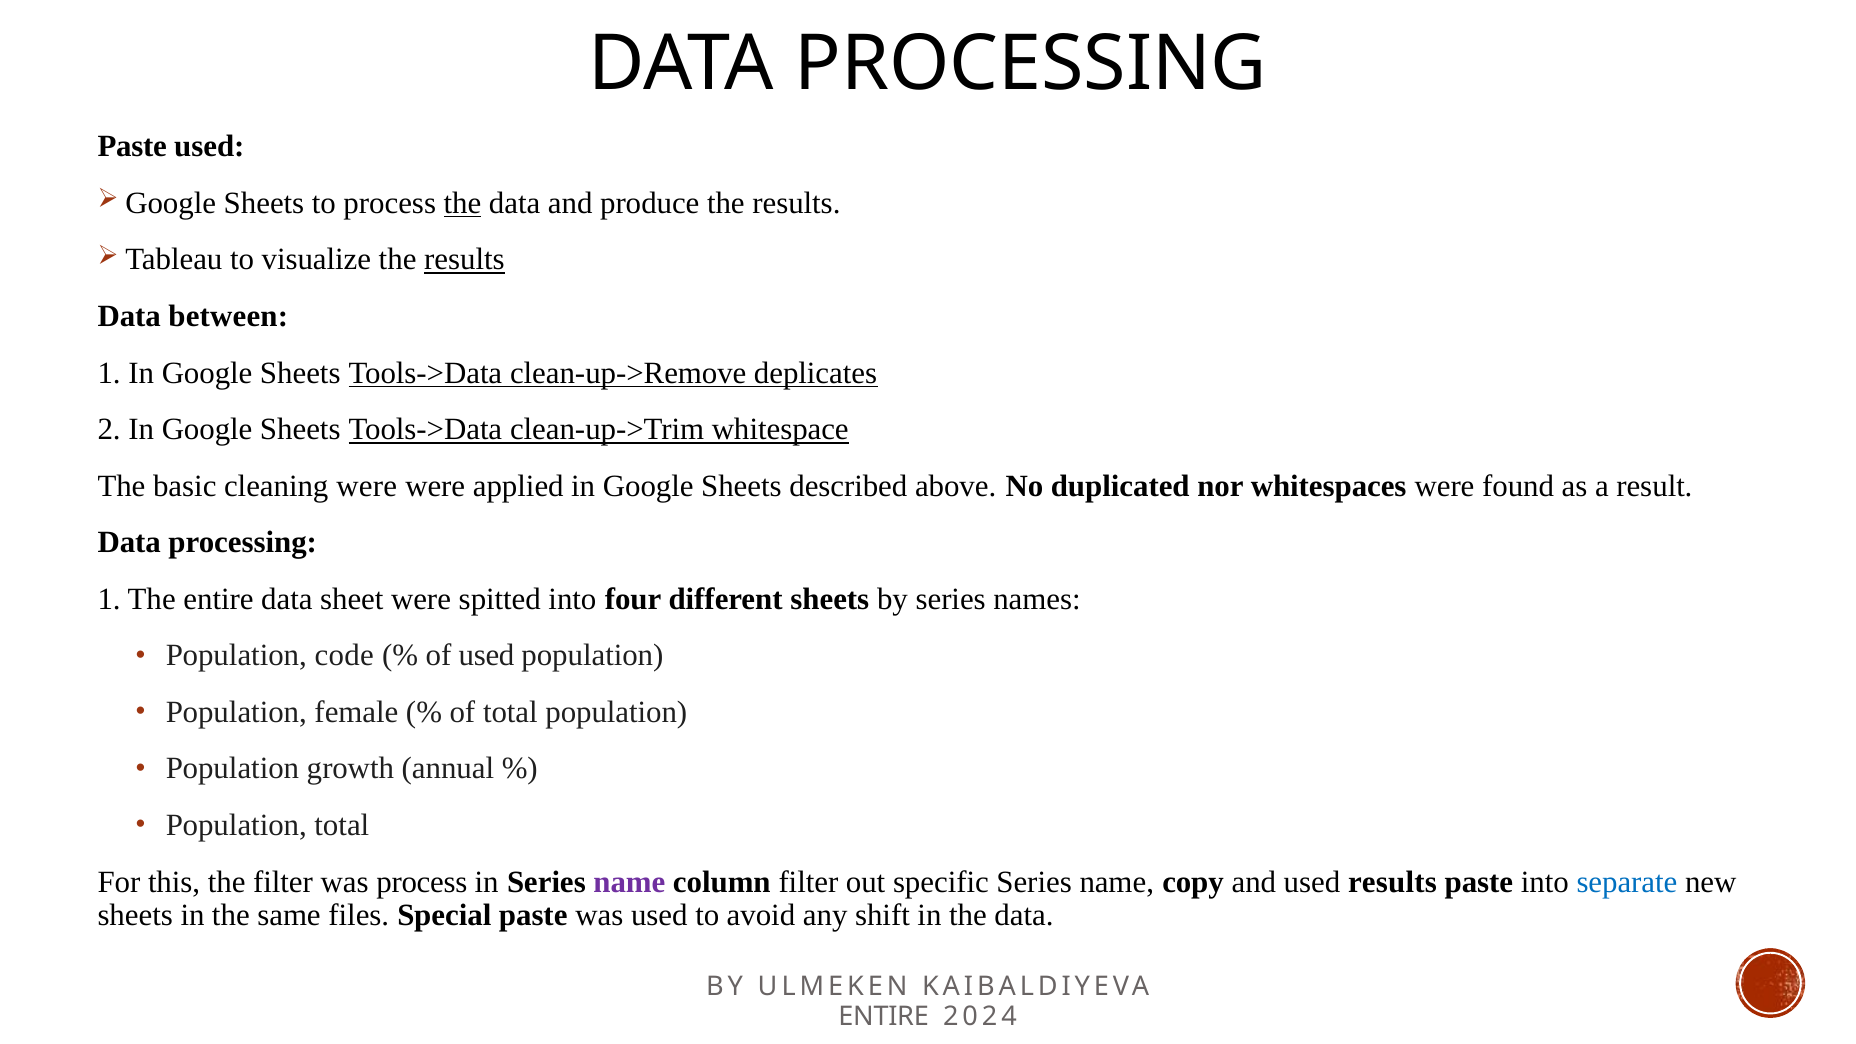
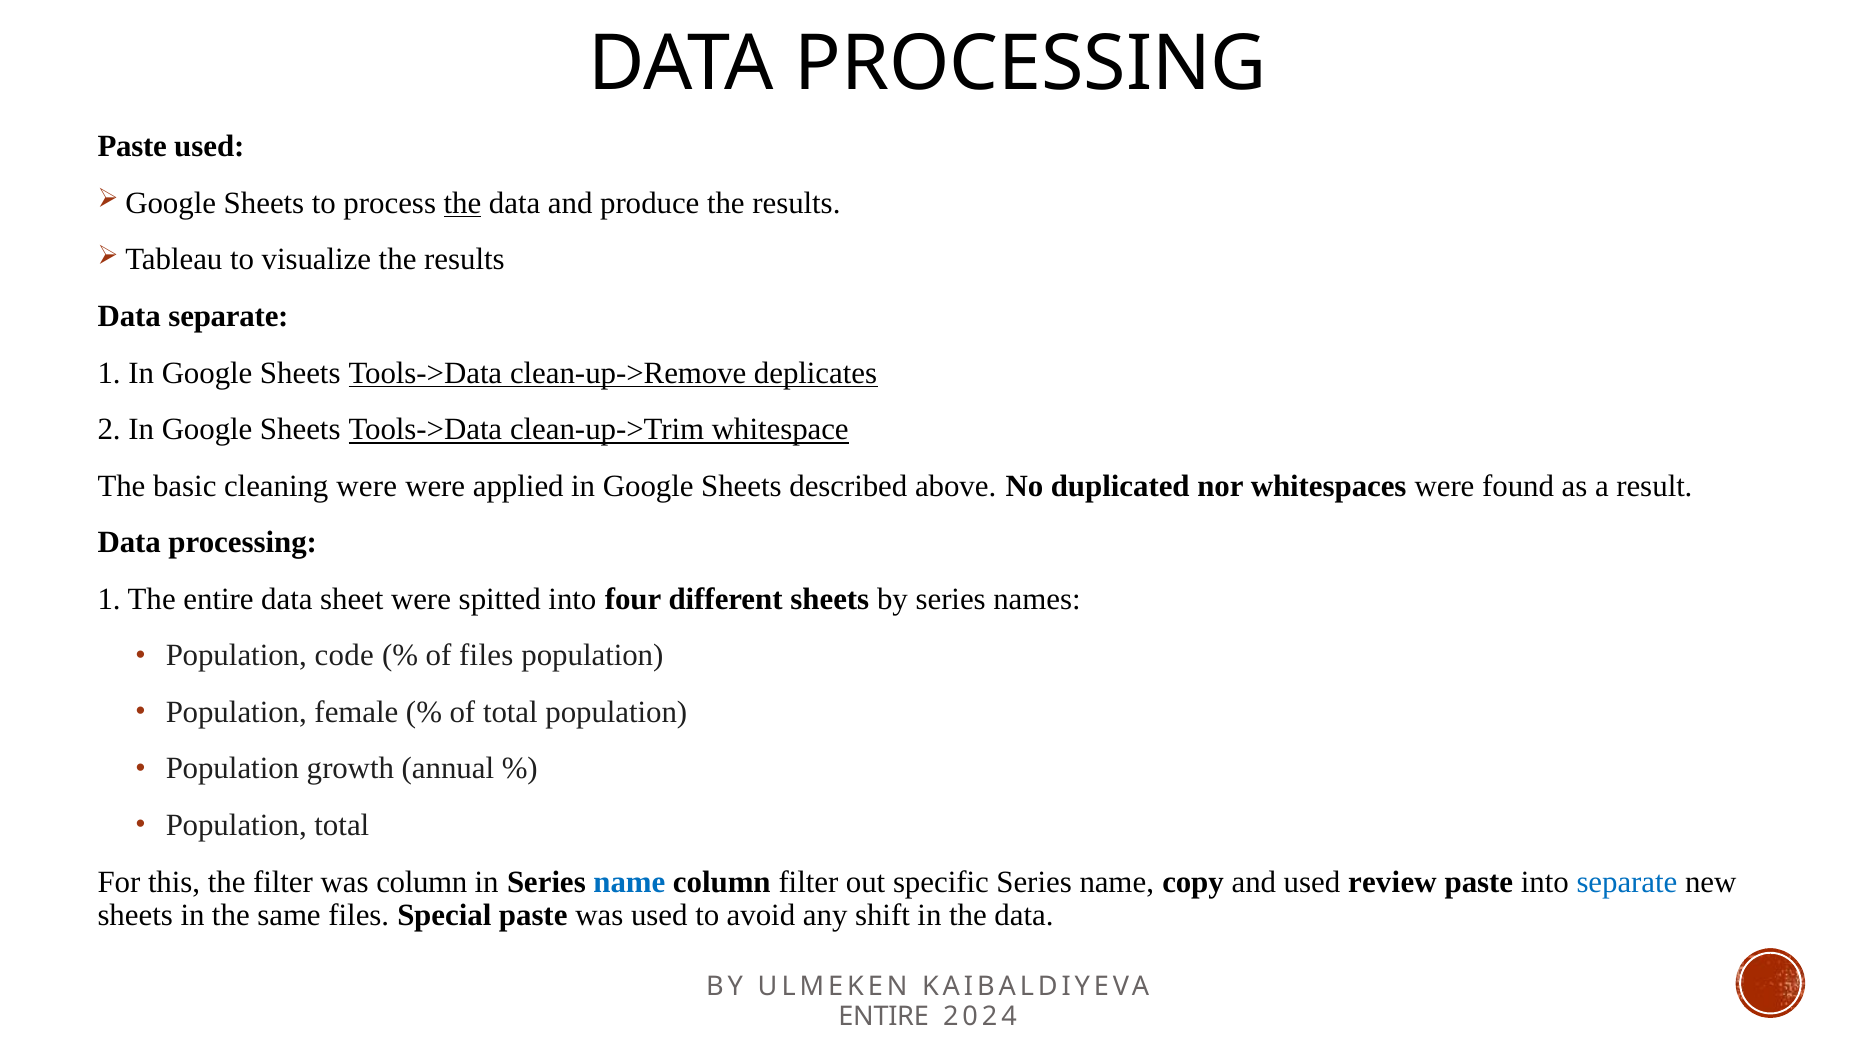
results underline: present -> none (464, 260)
Data between: between -> separate (228, 316)
of used: used -> files (486, 656)
was process: process -> column (422, 882)
name colour: purple -> blue (629, 882)
used results: results -> review (1392, 882)
